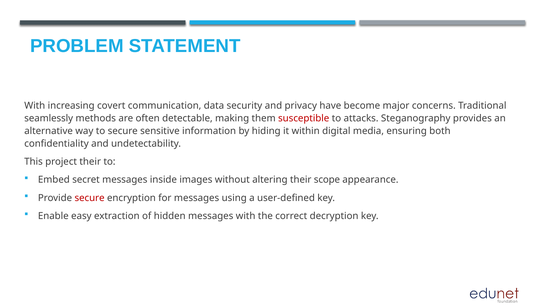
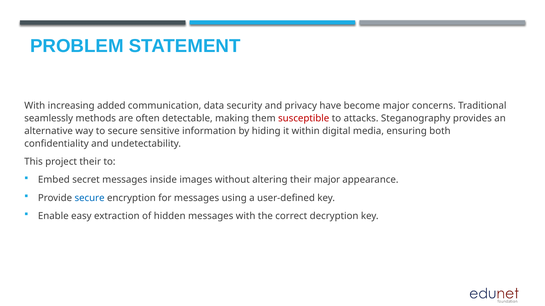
covert: covert -> added (111, 106)
their scope: scope -> major (327, 180)
secure colour: red -> blue (90, 198)
